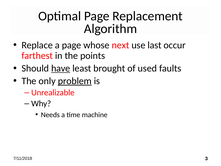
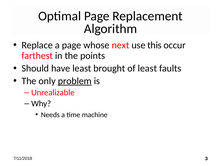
last: last -> this (155, 45)
have underline: present -> none (61, 68)
of used: used -> least (147, 68)
